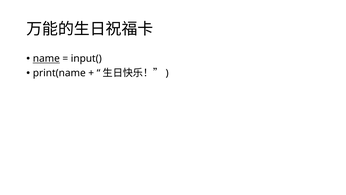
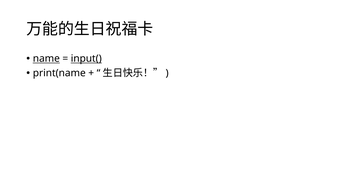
input( underline: none -> present (86, 58)
